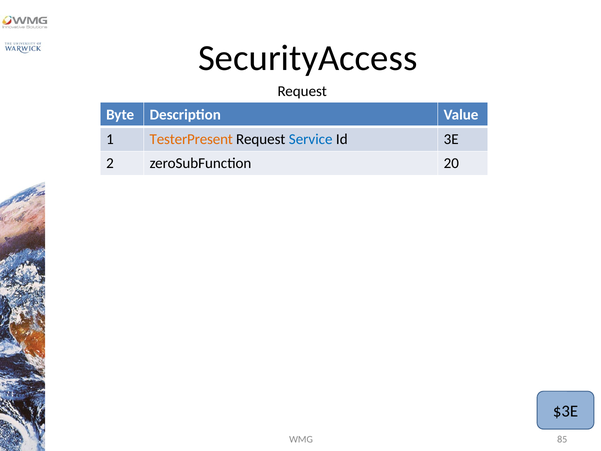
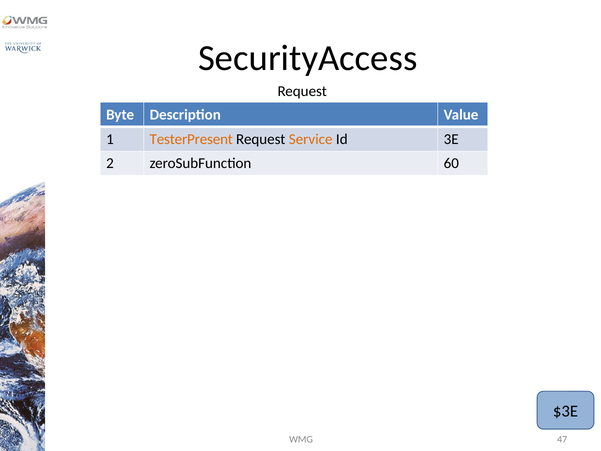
Service colour: blue -> orange (311, 139)
20: 20 -> 60 (451, 163)
85: 85 -> 47 (562, 439)
